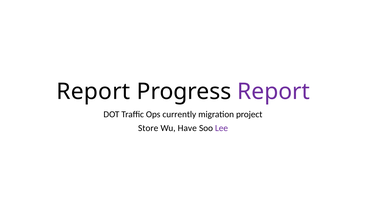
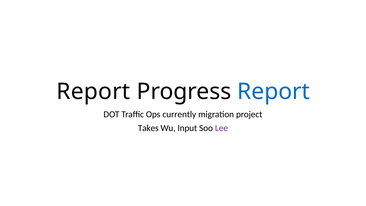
Report colour: purple -> blue (274, 91)
Store: Store -> Takes (148, 128)
Have: Have -> Input (187, 128)
